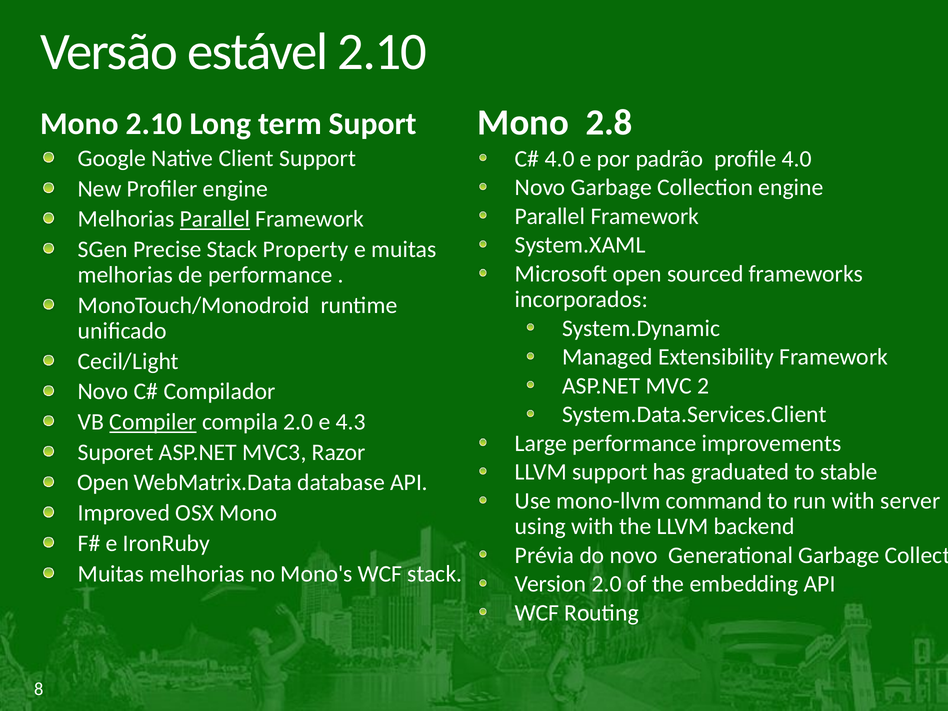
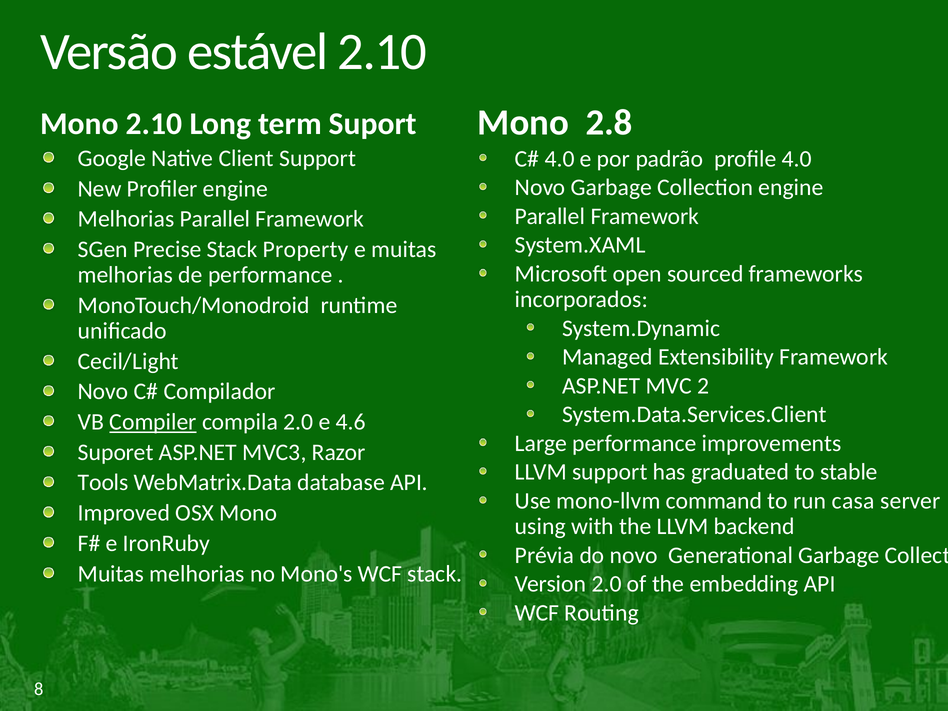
Parallel underline: present -> none (215, 219)
4.3: 4.3 -> 4.6 (351, 422)
Open: Open -> Tools (103, 483)
run with: with -> casa (853, 501)
